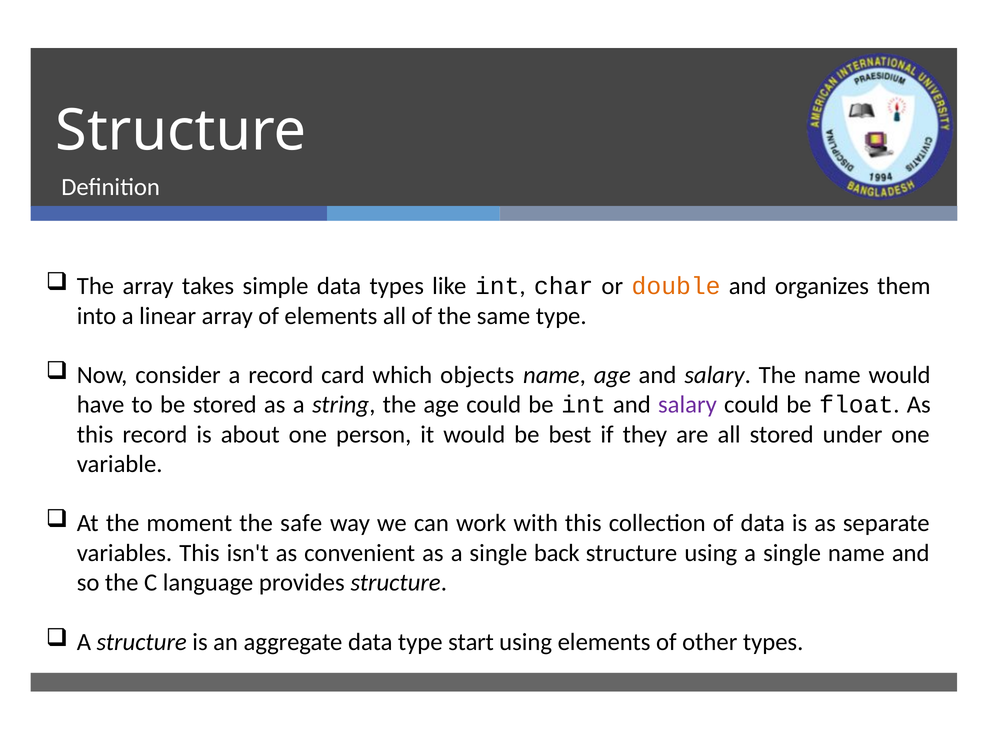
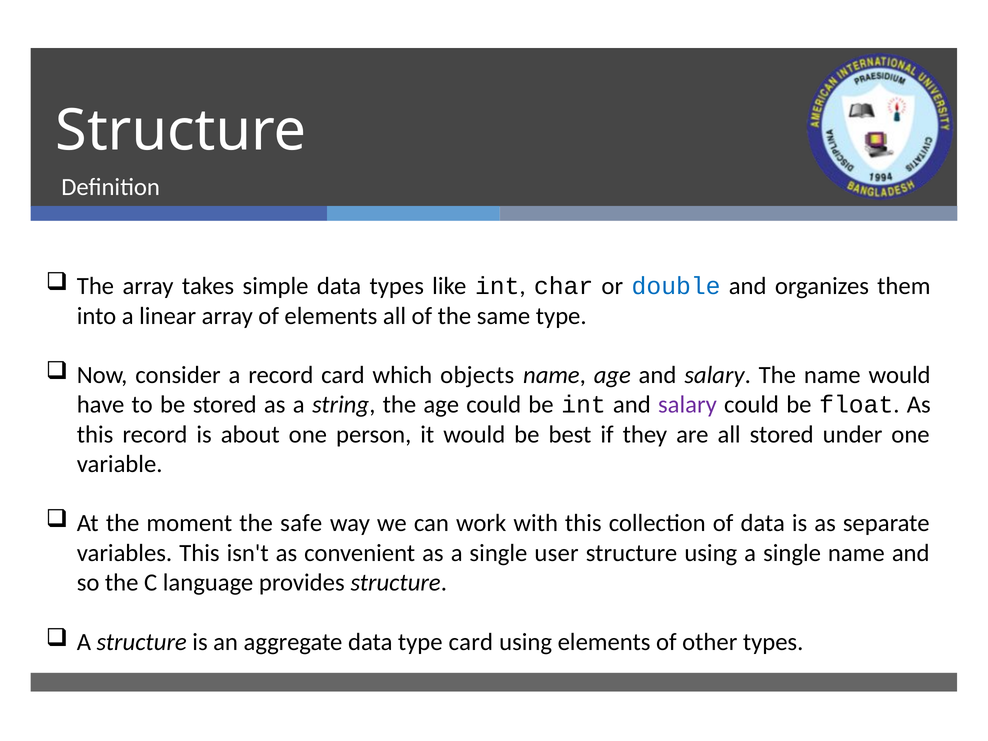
double colour: orange -> blue (676, 286)
back: back -> user (557, 553)
type start: start -> card (471, 642)
